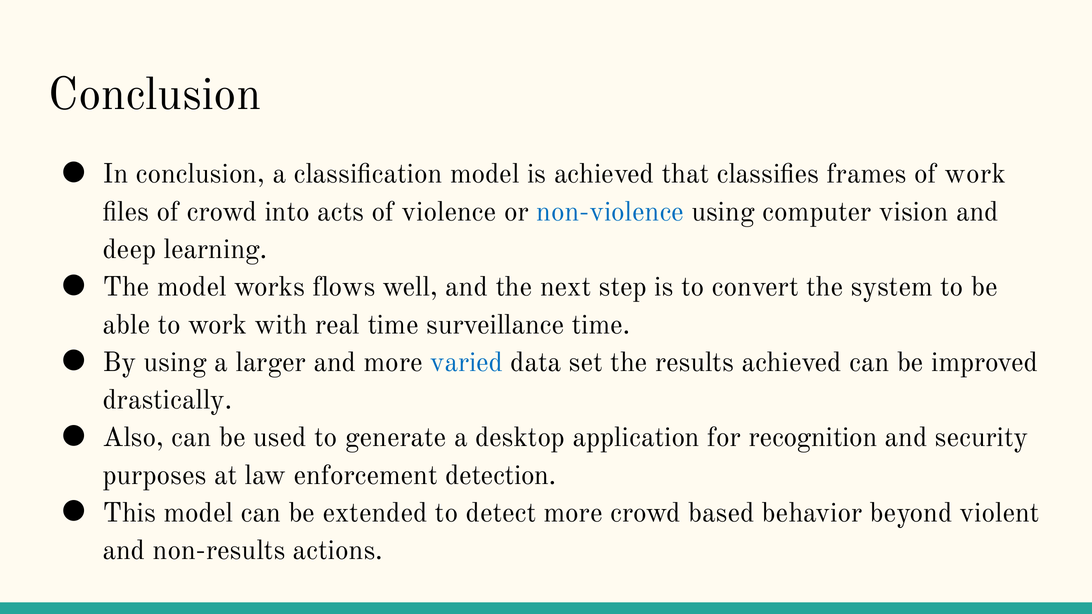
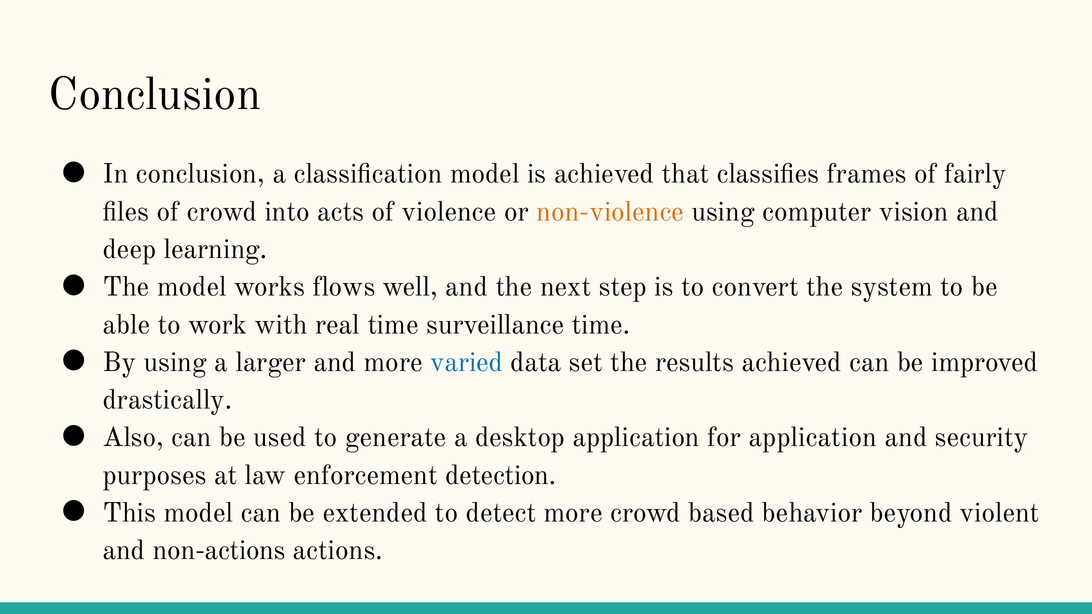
of work: work -> fairly (976, 174)
non-violence colour: blue -> orange (610, 212)
for recognition: recognition -> application (813, 438)
non-results: non-results -> non-actions (219, 551)
